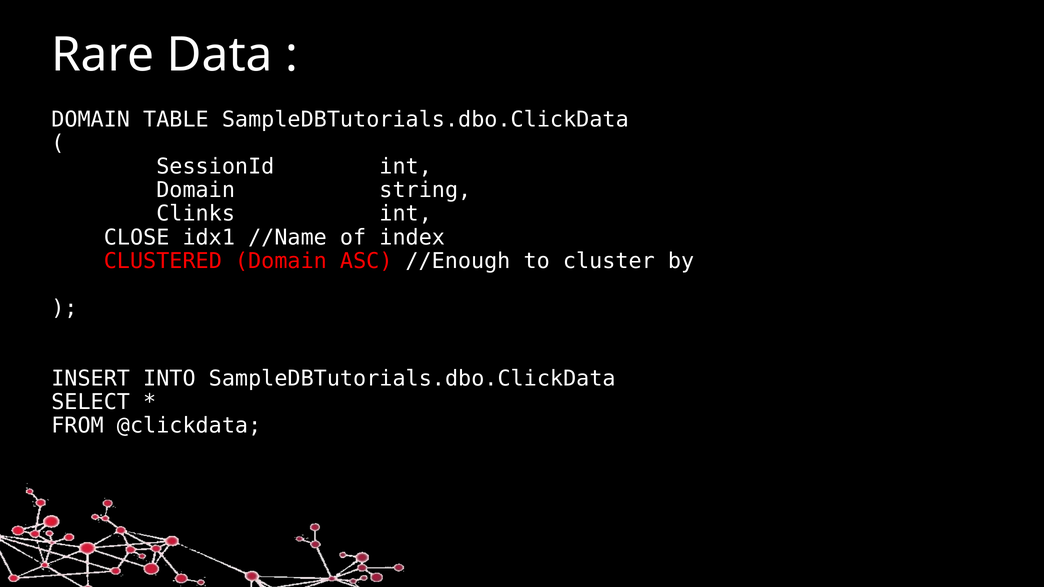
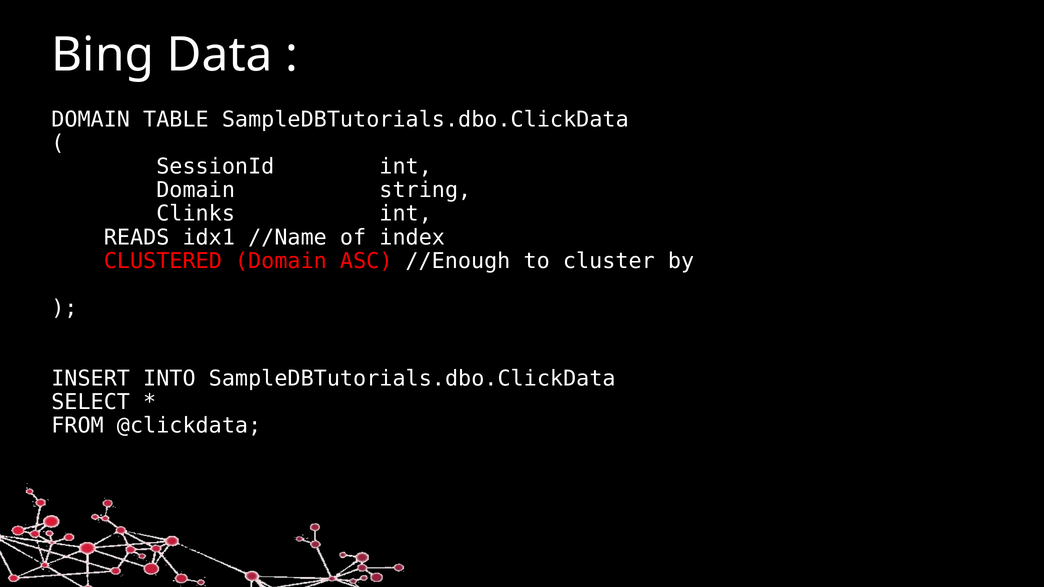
Rare: Rare -> Bing (103, 55)
CLOSE: CLOSE -> READS (137, 237)
